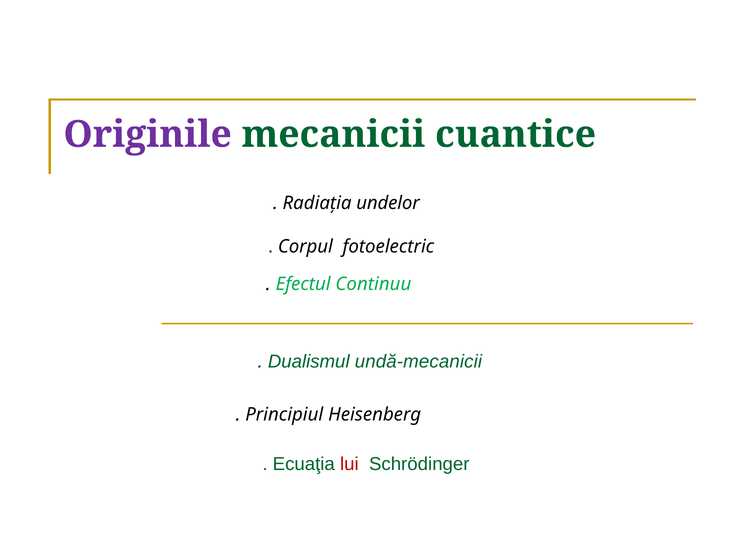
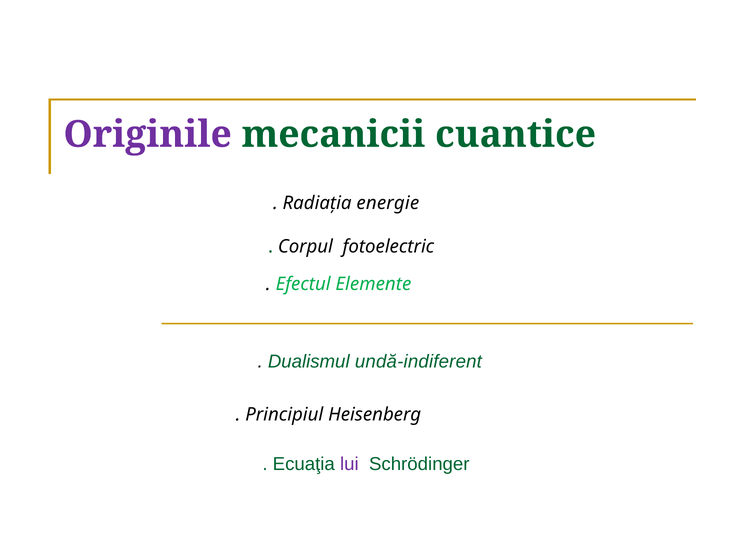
undelor: undelor -> energie (388, 203)
Continuu: Continuu -> Elemente (373, 284)
undă-mecanicii: undă-mecanicii -> undă-indiferent (418, 361)
lui colour: red -> purple (349, 464)
